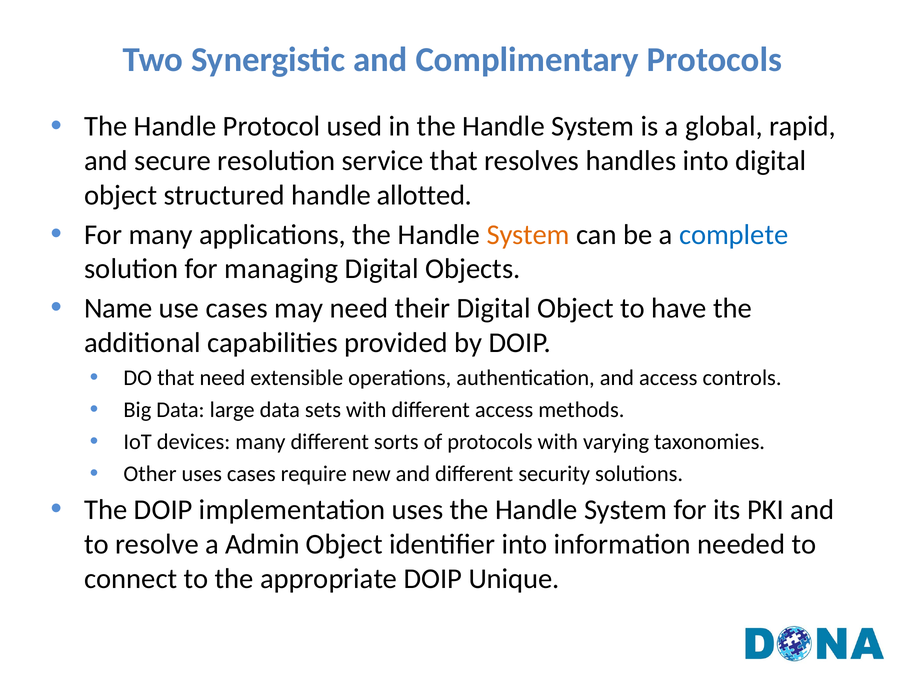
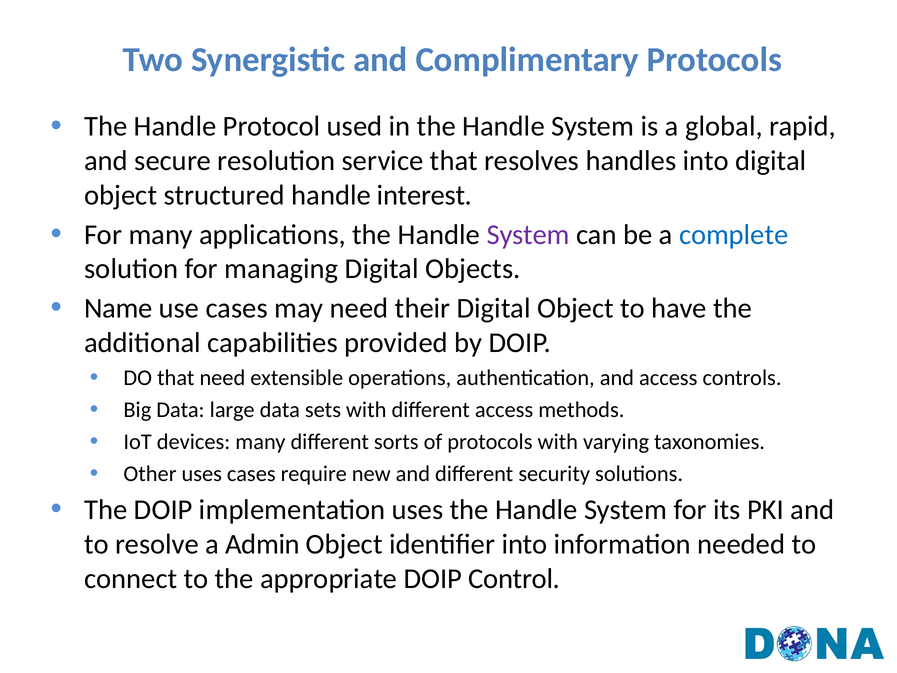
allotted: allotted -> interest (425, 195)
System colour: orange -> purple (528, 235)
Unique: Unique -> Control (514, 578)
